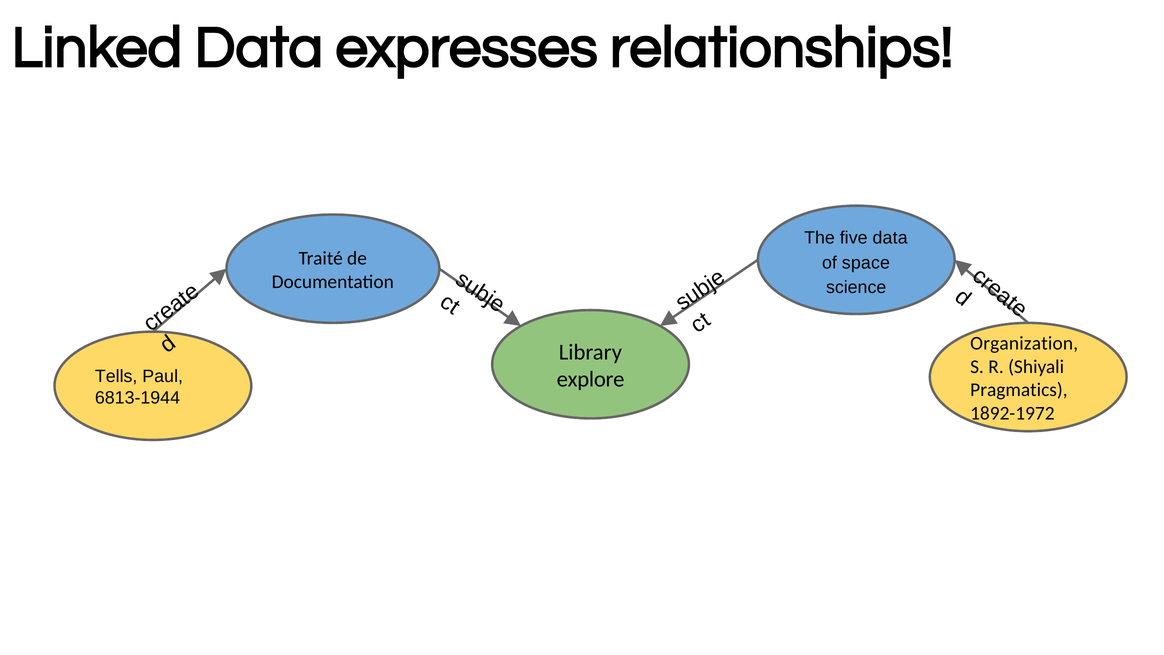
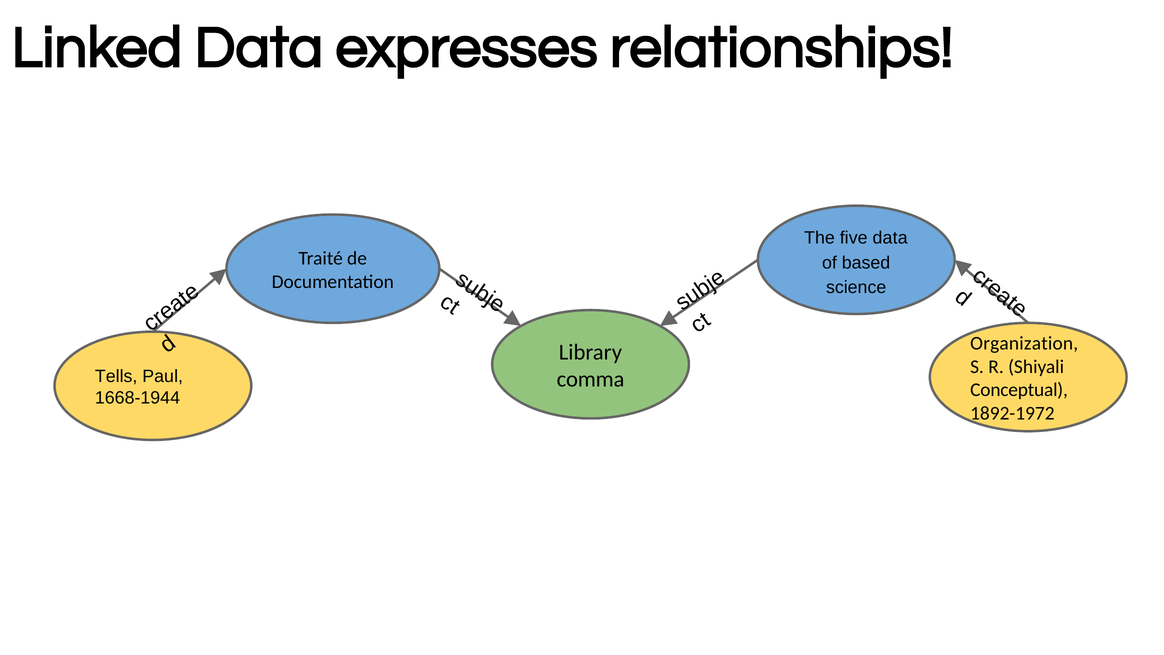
space: space -> based (866, 263)
explore: explore -> comma (591, 379)
Pragmatics: Pragmatics -> Conceptual (1019, 390)
6813-1944: 6813-1944 -> 1668-1944 (137, 398)
